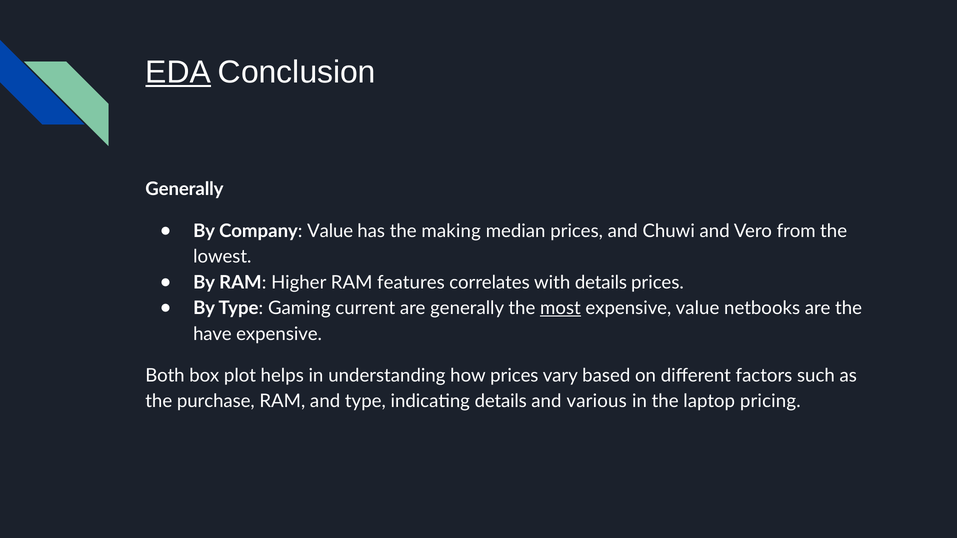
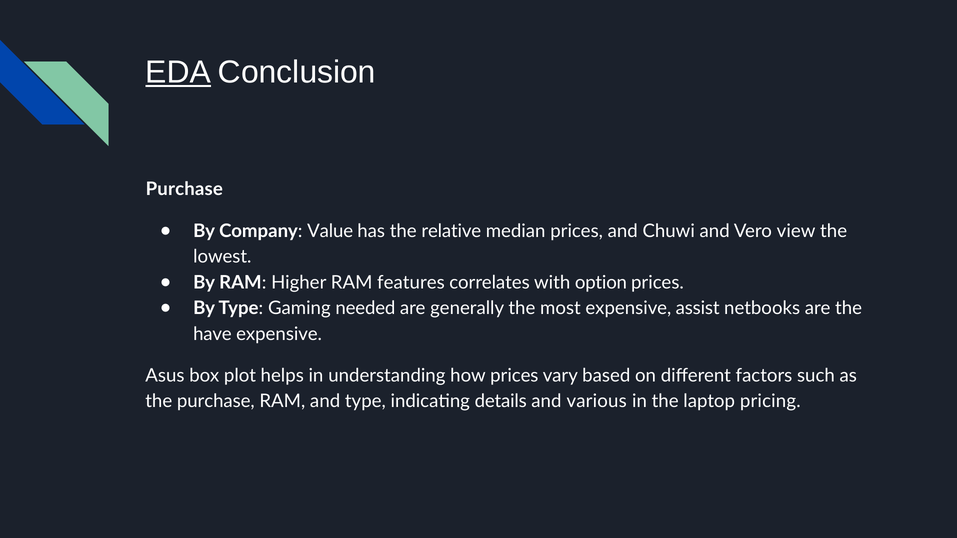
Generally: Generally -> Purchase (184, 189)
making: making -> relative (451, 231)
from: from -> view (796, 231)
with details: details -> option (601, 283)
current: current -> needed (365, 308)
most underline: present -> none (560, 308)
expensive value: value -> assist (698, 308)
Both: Both -> Asus (165, 376)
